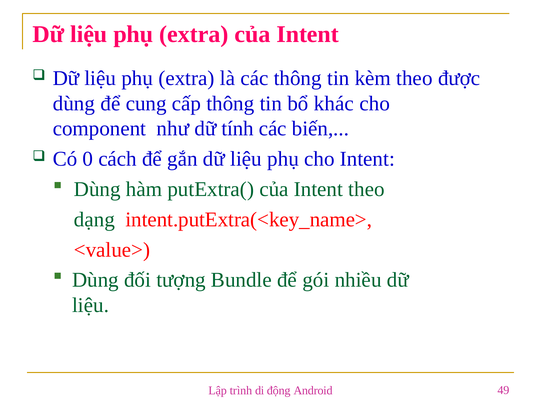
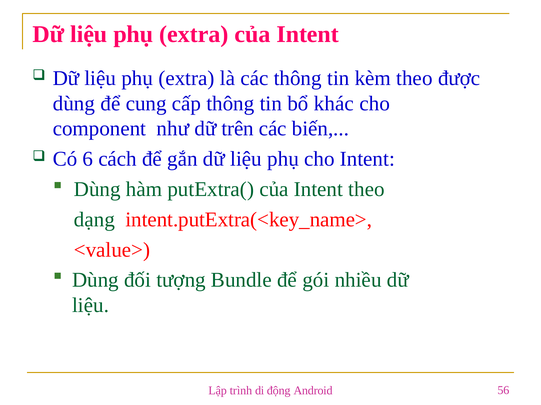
tính: tính -> trên (238, 129)
0: 0 -> 6 (88, 159)
49: 49 -> 56 (503, 391)
